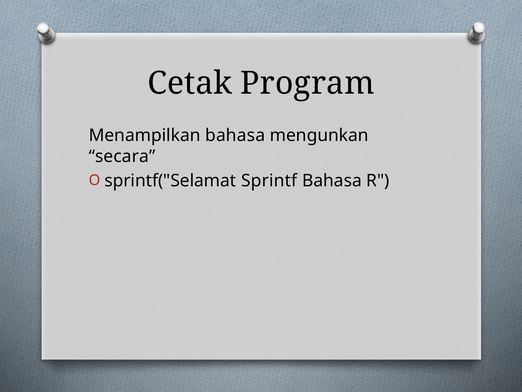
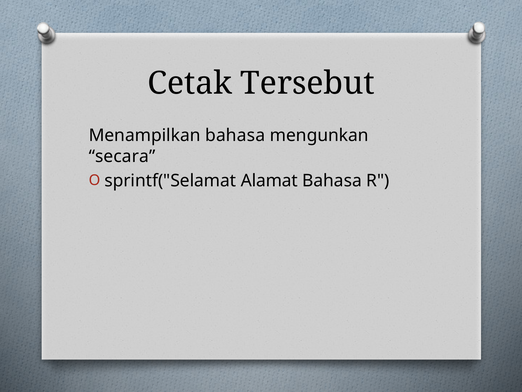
Program: Program -> Tersebut (308, 83)
Sprintf: Sprintf -> Alamat (269, 180)
